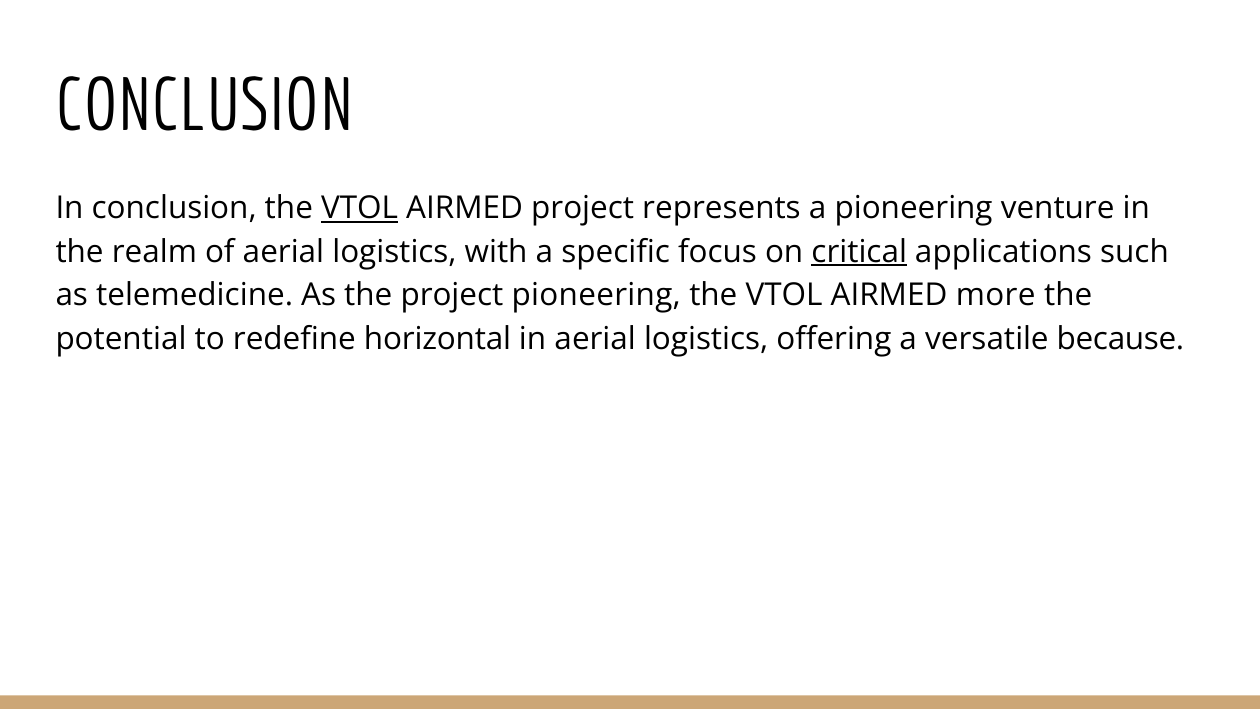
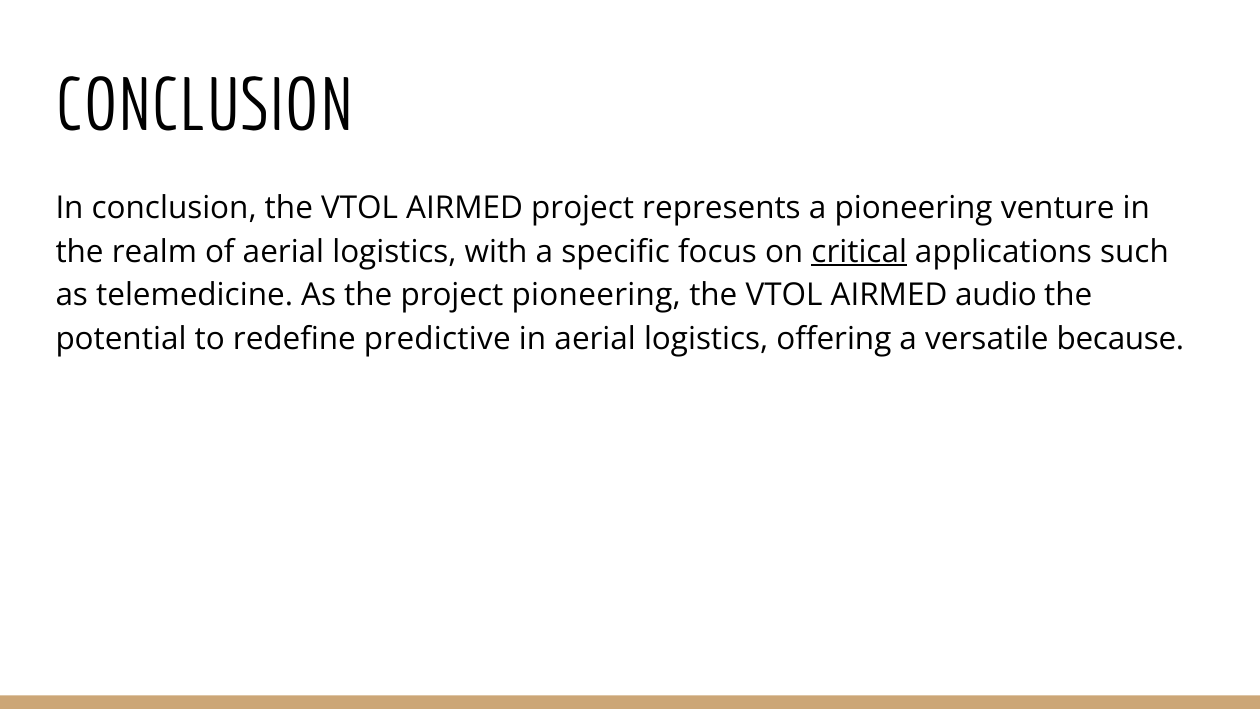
VTOL underline: present -> none (360, 208)
more: more -> audio (996, 295)
horizontal: horizontal -> predictive (437, 339)
